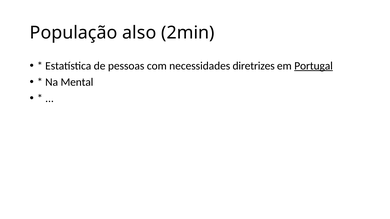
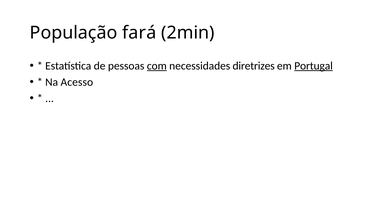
also: also -> fará (139, 33)
com underline: none -> present (157, 66)
Mental: Mental -> Acesso (77, 82)
